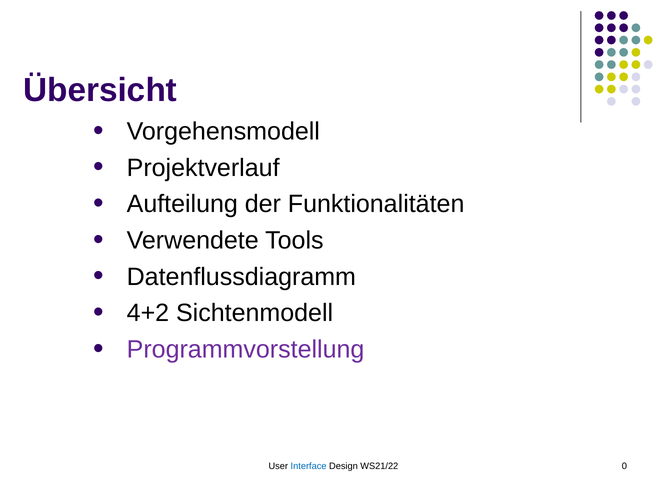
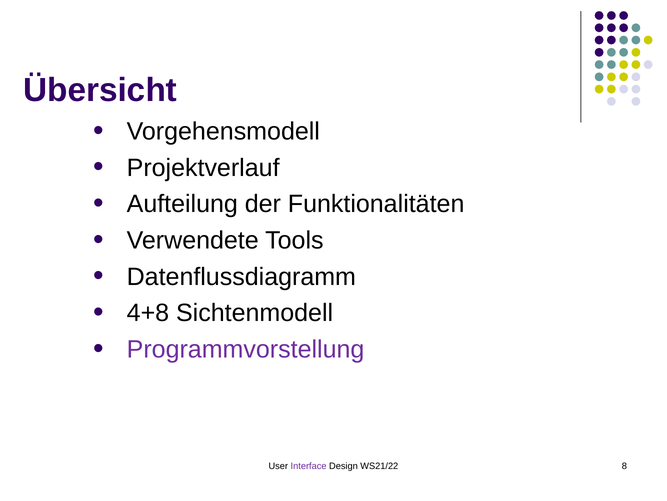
4+2: 4+2 -> 4+8 (148, 313)
Interface colour: blue -> purple (309, 465)
0: 0 -> 8 (624, 465)
